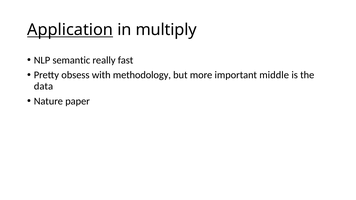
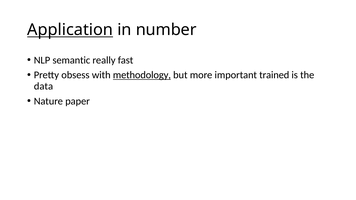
multiply: multiply -> number (166, 30)
methodology underline: none -> present (142, 75)
middle: middle -> trained (274, 75)
